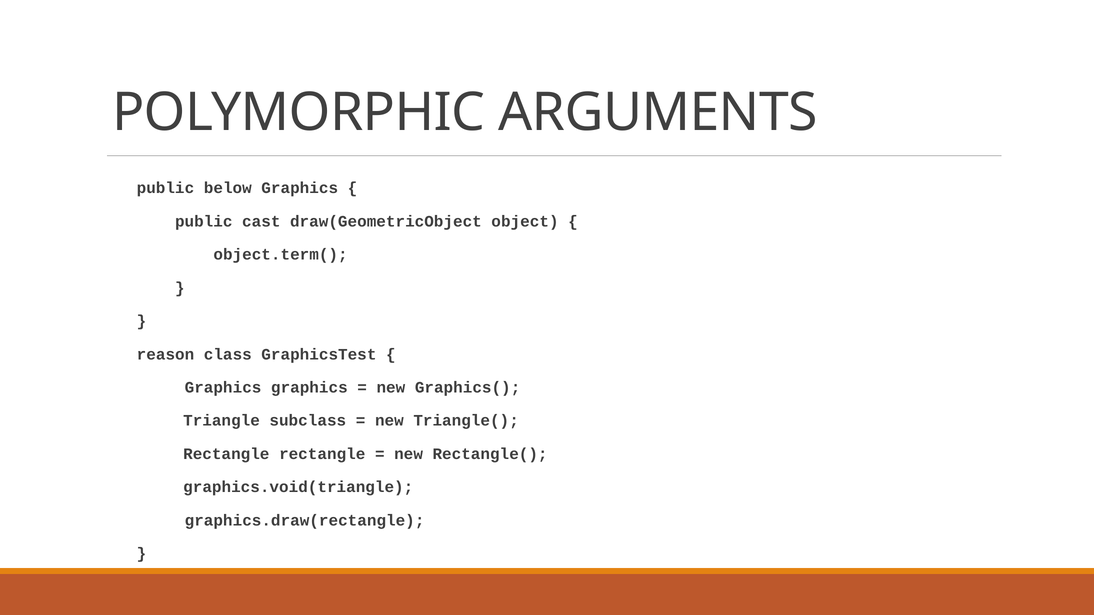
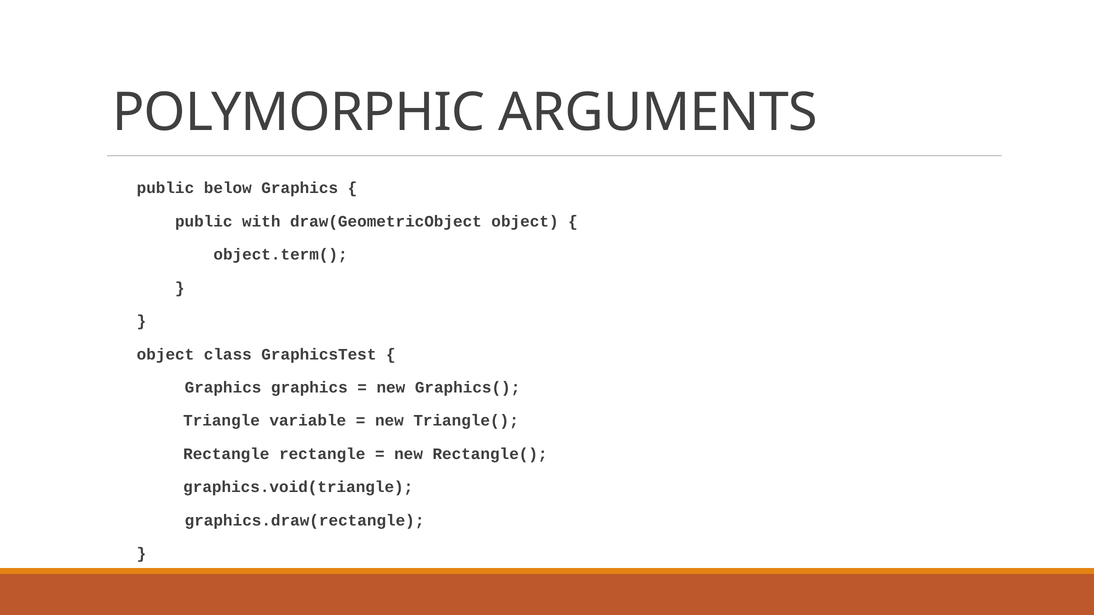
cast: cast -> with (261, 221)
reason: reason -> object (165, 354)
subclass: subclass -> variable (308, 421)
